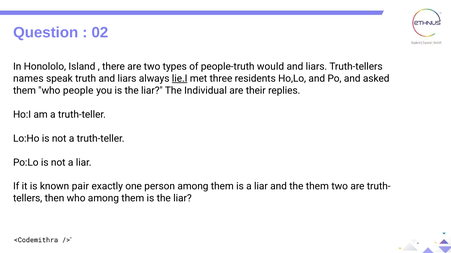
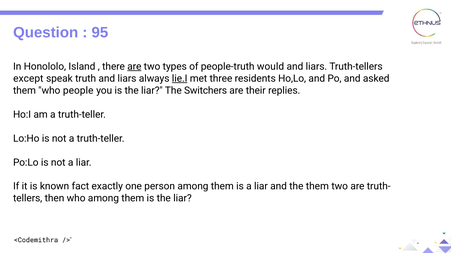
02: 02 -> 95 (100, 33)
are underline: none -> present (134, 67)
names: names -> except (28, 79)
Individual: Individual -> Switchers (206, 91)
pair: pair -> fact (80, 187)
